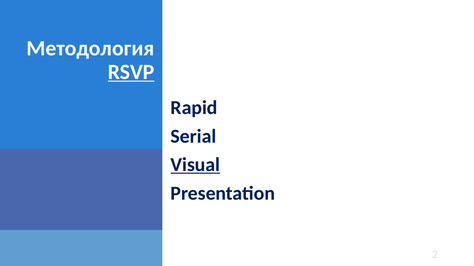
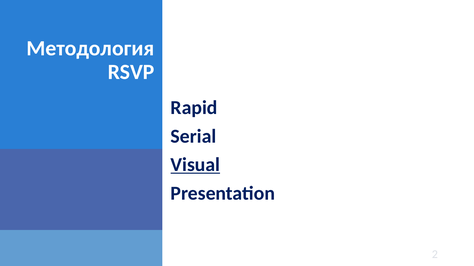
RSVP underline: present -> none (131, 72)
